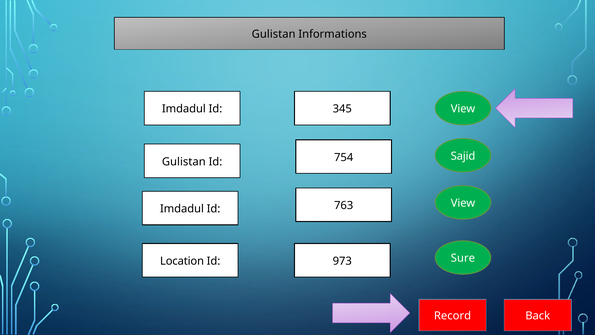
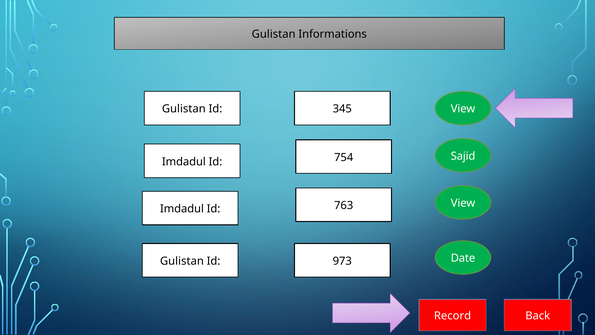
Imdadul: Imdadul -> Gulistan (184, 109)
Gulistan: Gulistan -> Imdadul (184, 162)
Sure: Sure -> Date (463, 258)
Location: Location -> Gulistan (182, 261)
